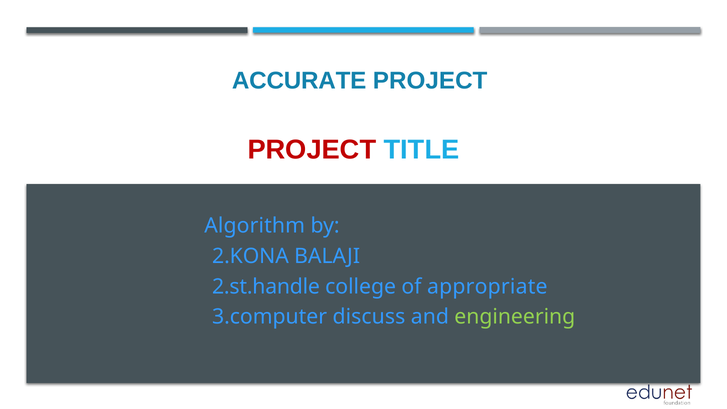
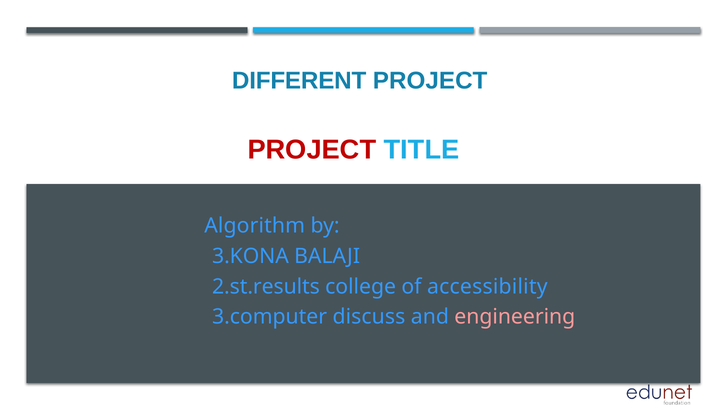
ACCURATE: ACCURATE -> DIFFERENT (299, 81)
2.KONA: 2.KONA -> 3.KONA (250, 256)
2.st.handle: 2.st.handle -> 2.st.results (266, 286)
appropriate: appropriate -> accessibility (487, 286)
engineering colour: light green -> pink (515, 317)
